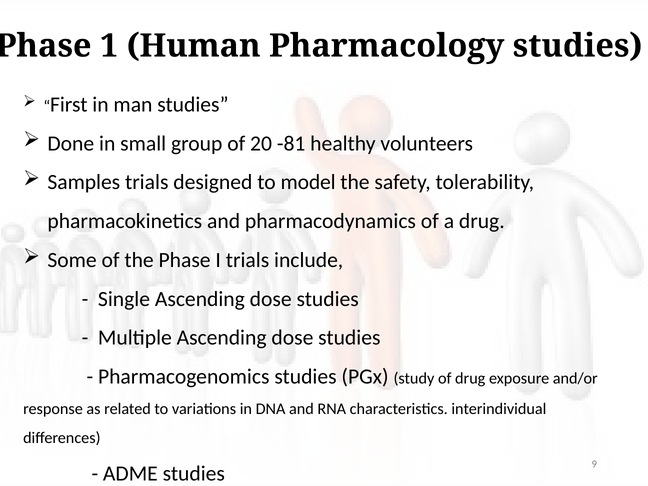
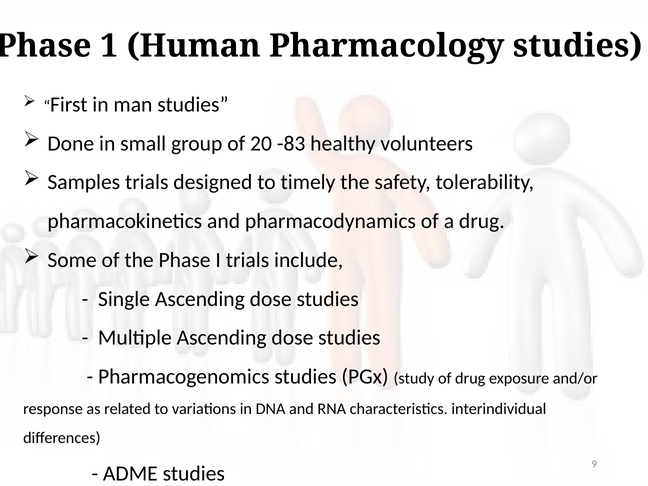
-81: -81 -> -83 (291, 143)
model: model -> timely (308, 182)
